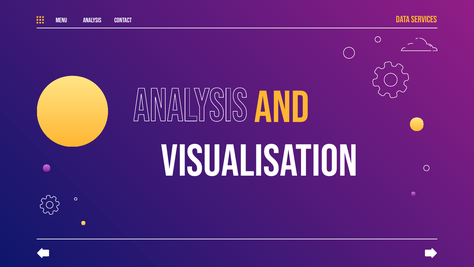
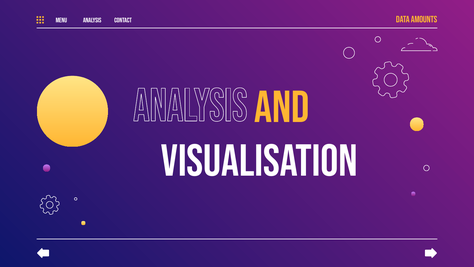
SERVICES: SERVICES -> AMOUNTS (424, 19)
